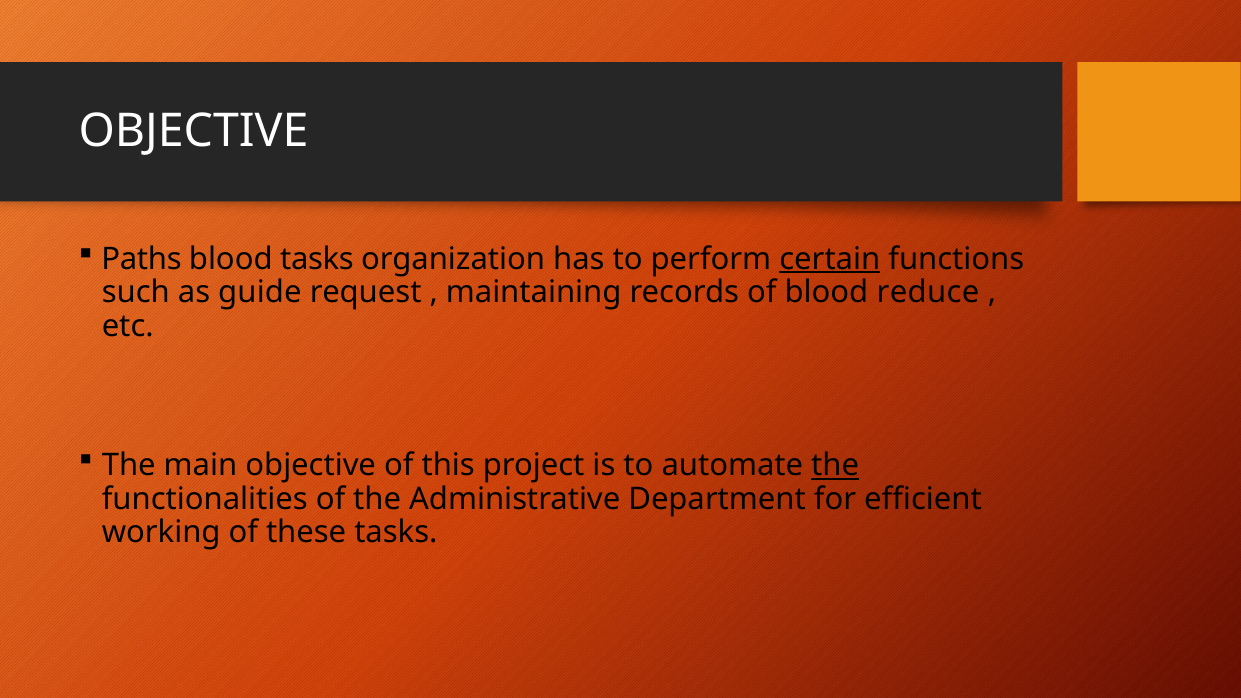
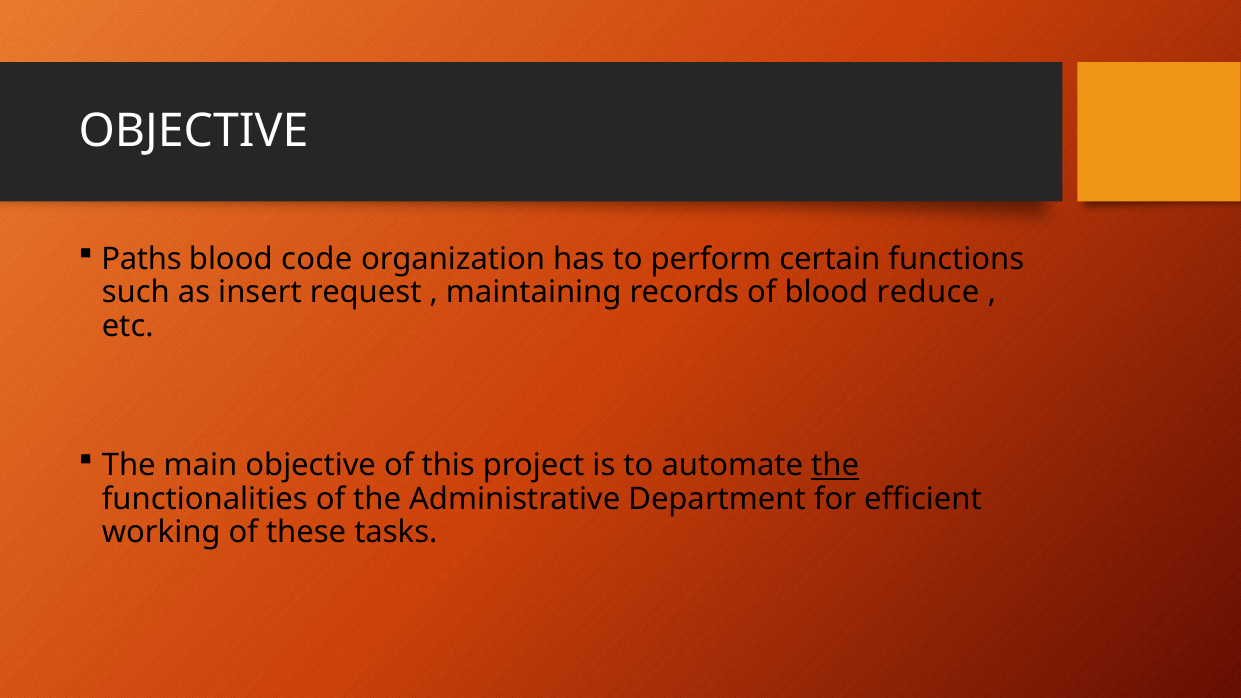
blood tasks: tasks -> code (317, 259)
certain underline: present -> none (830, 259)
guide: guide -> insert (260, 293)
